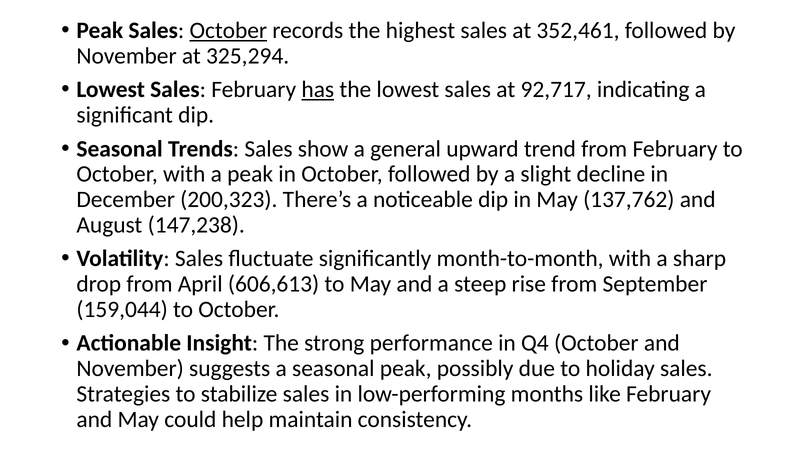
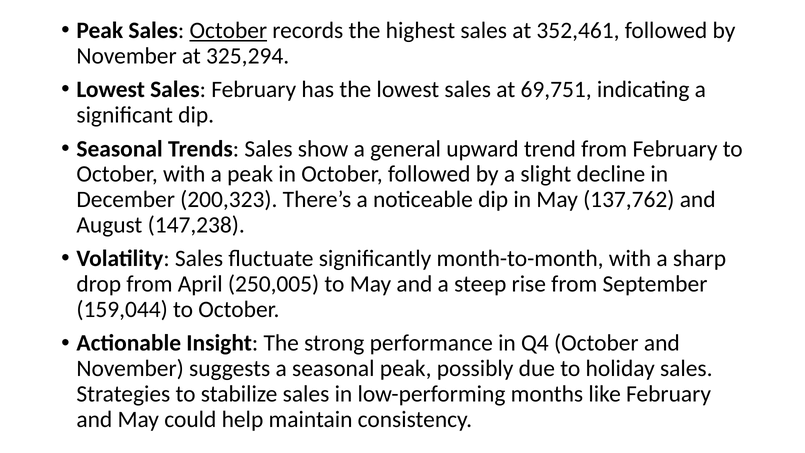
has underline: present -> none (318, 90)
92,717: 92,717 -> 69,751 (556, 90)
606,613: 606,613 -> 250,005 (274, 284)
